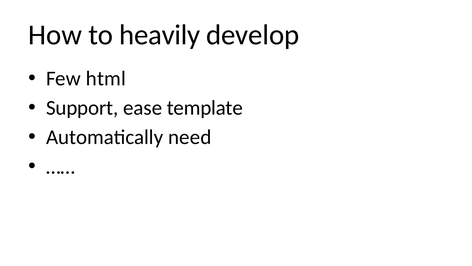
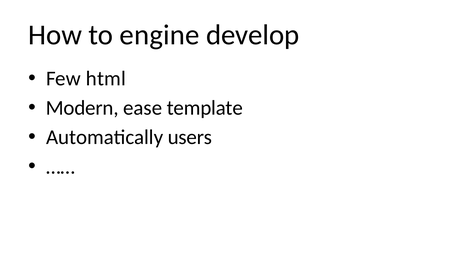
heavily: heavily -> engine (159, 35)
Support: Support -> Modern (82, 108)
need: need -> users (190, 137)
